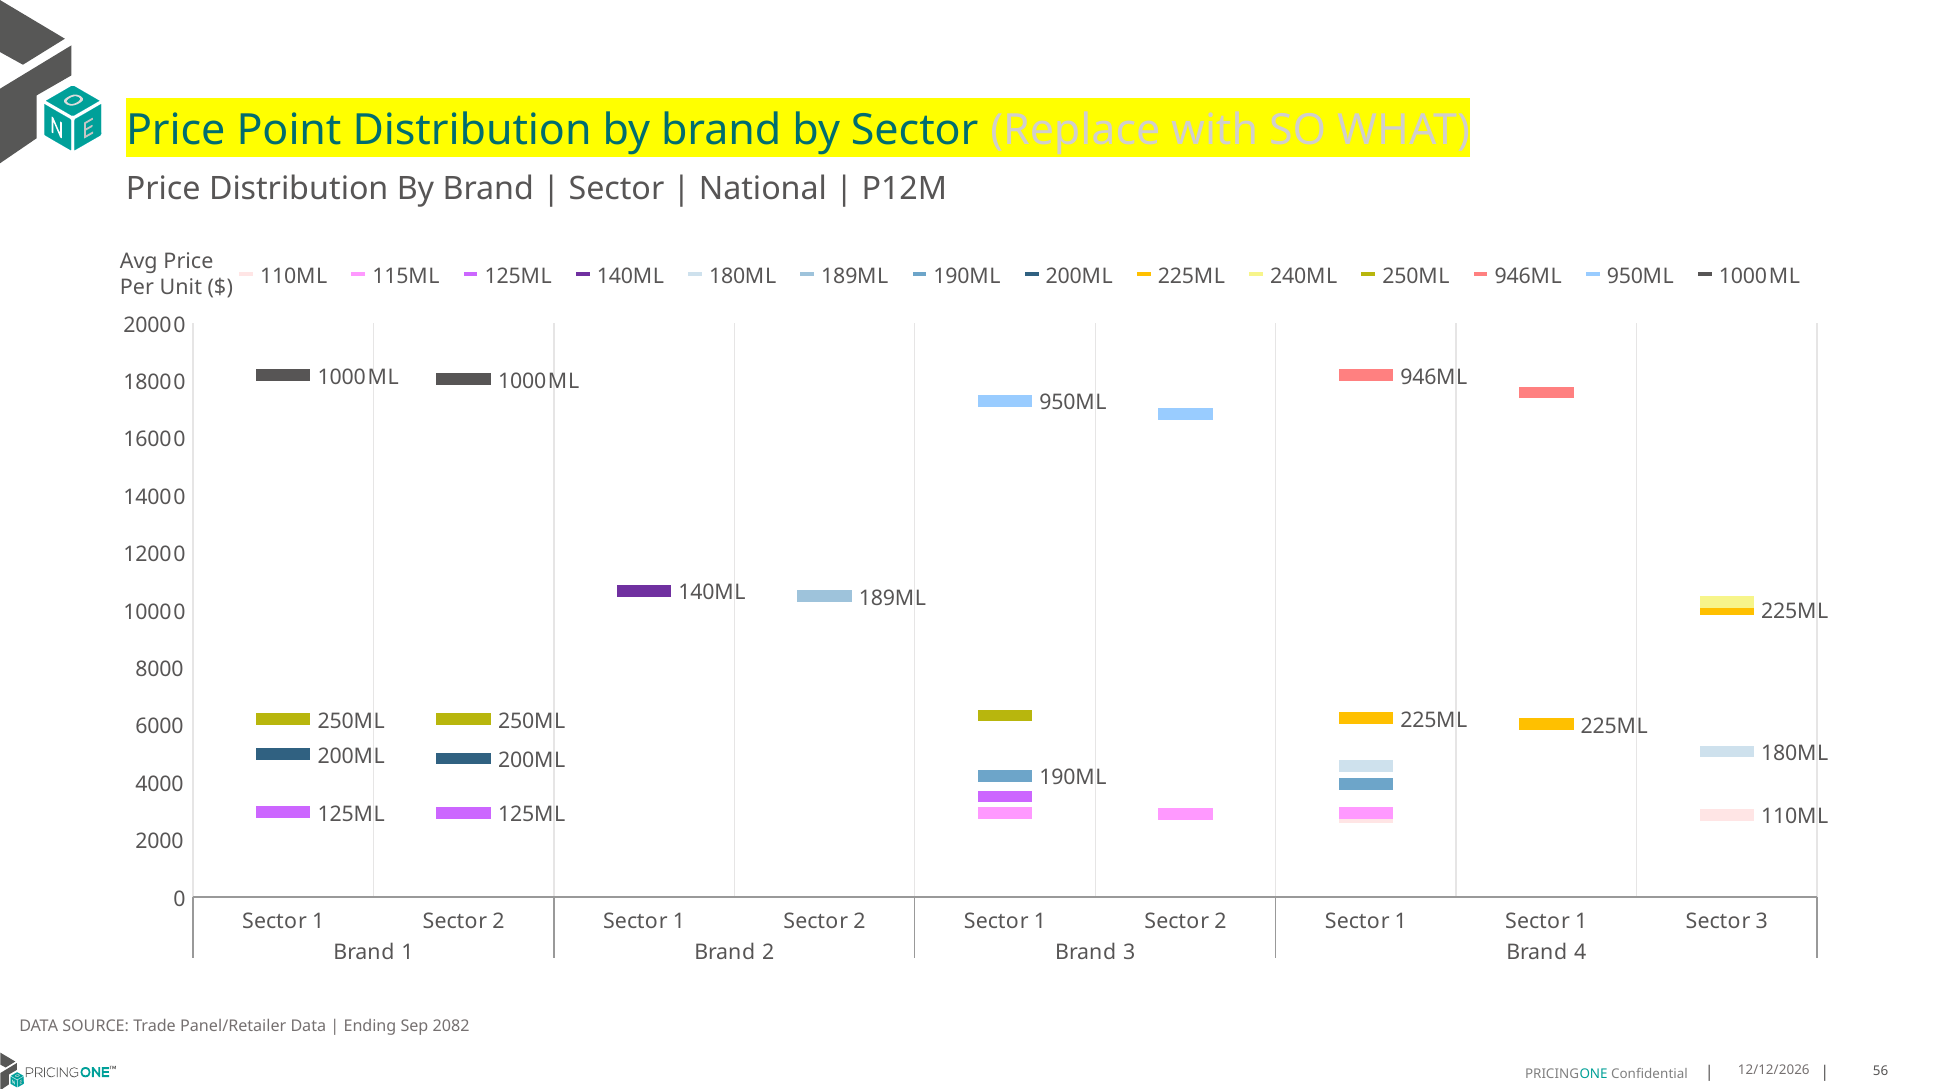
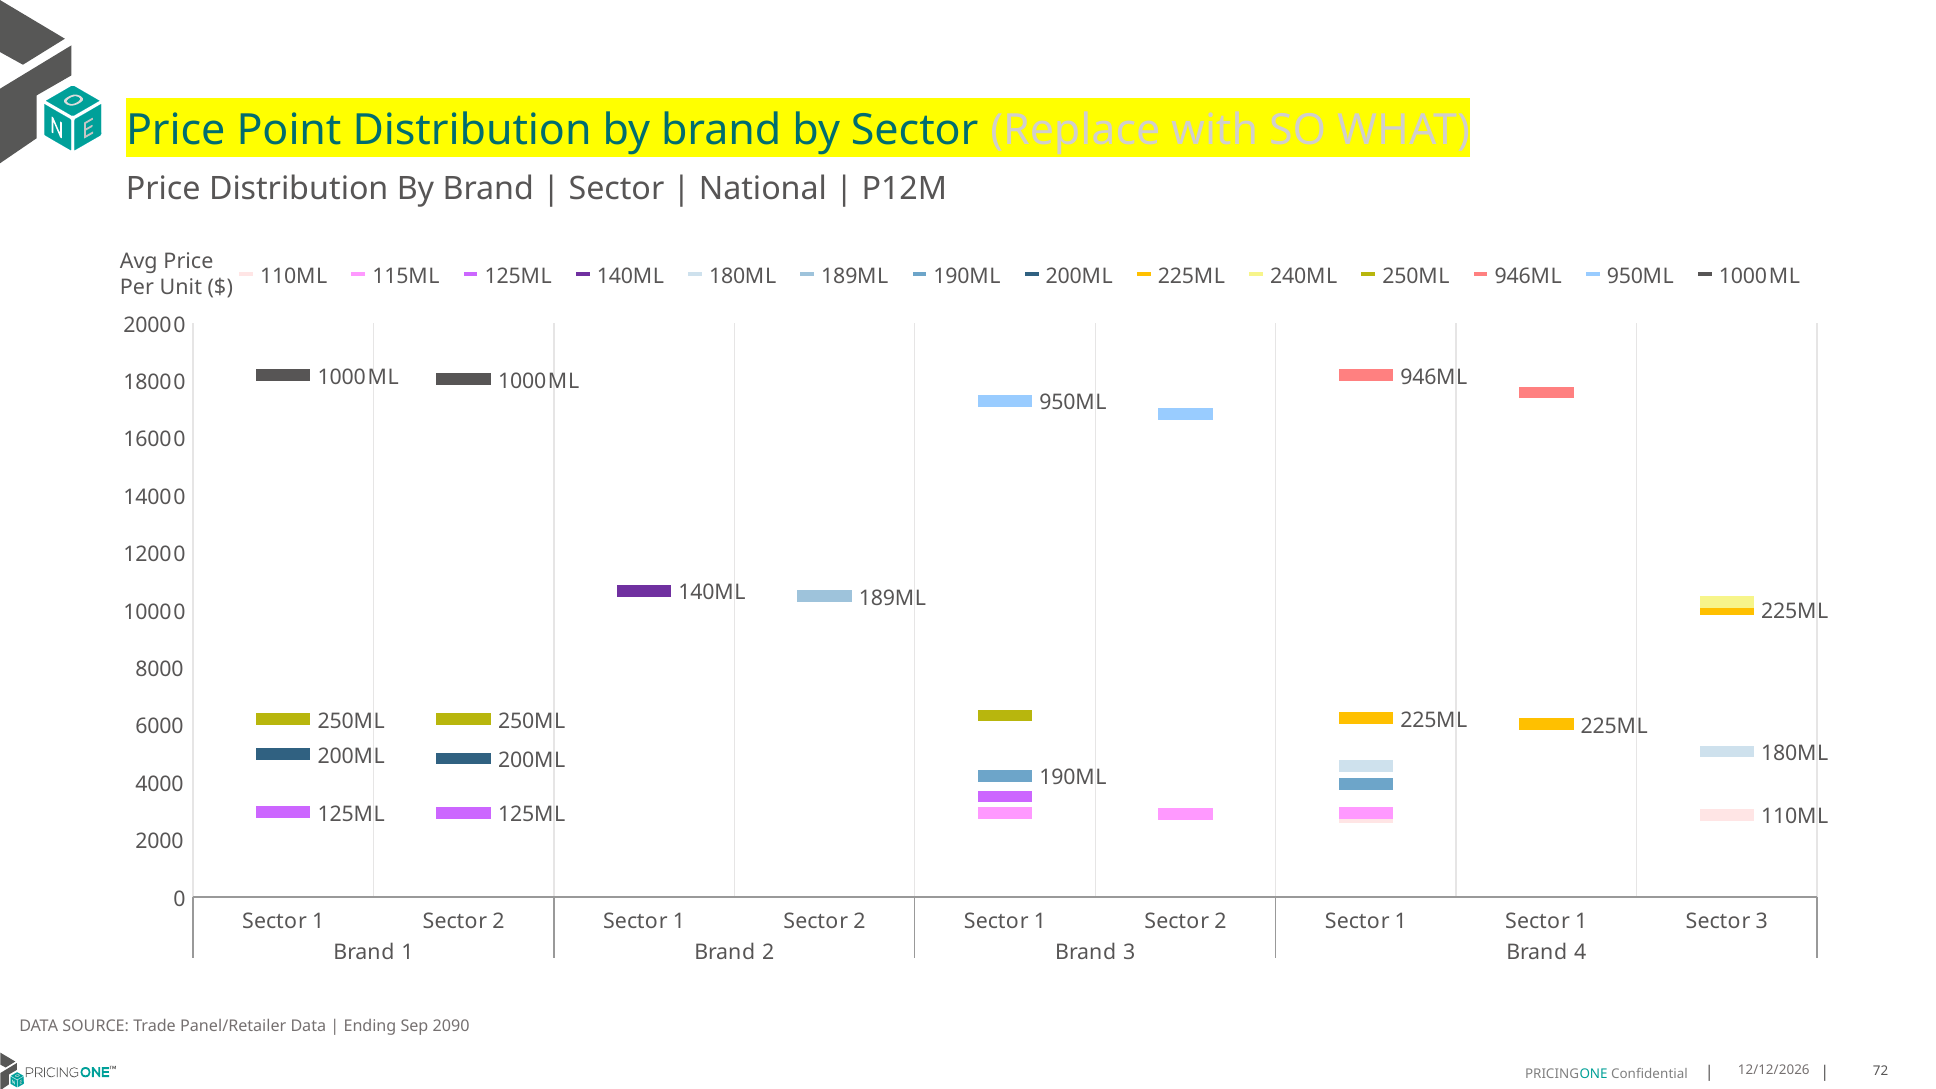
2082: 2082 -> 2090 (451, 1026)
56: 56 -> 72 (1881, 1071)
